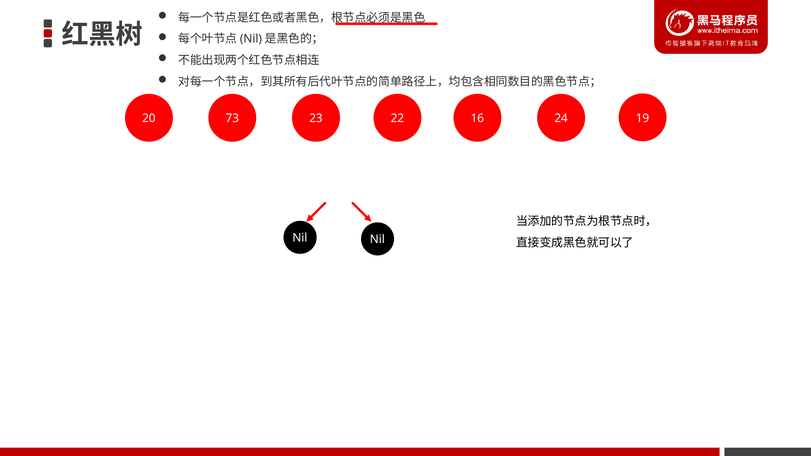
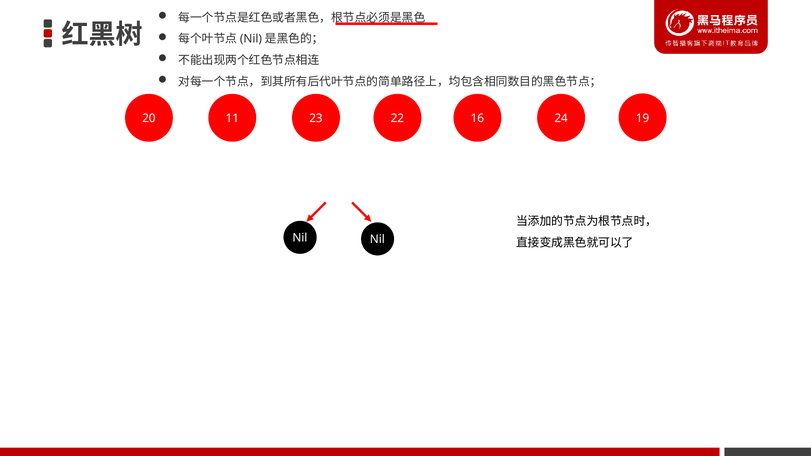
73: 73 -> 11 (232, 119)
